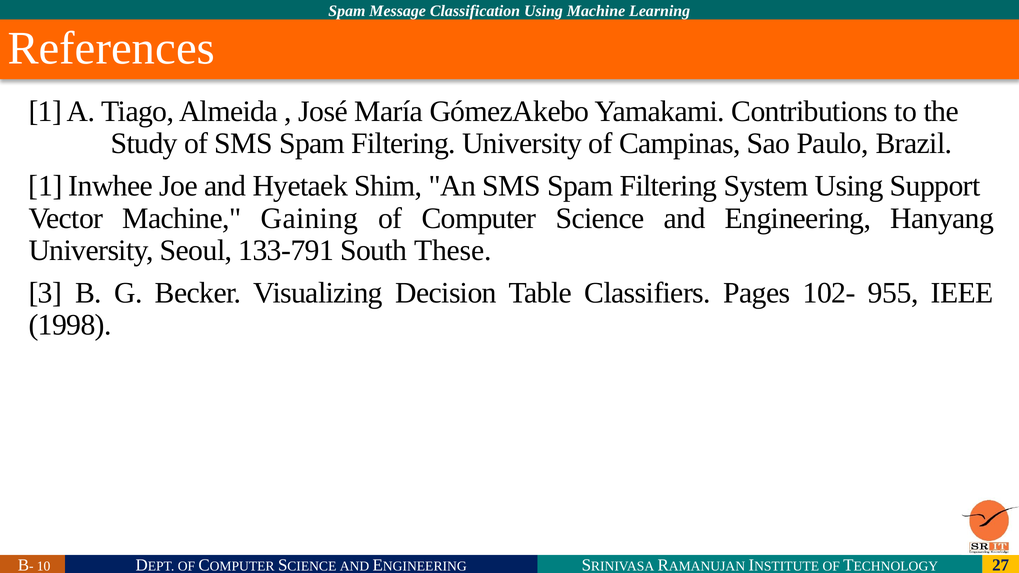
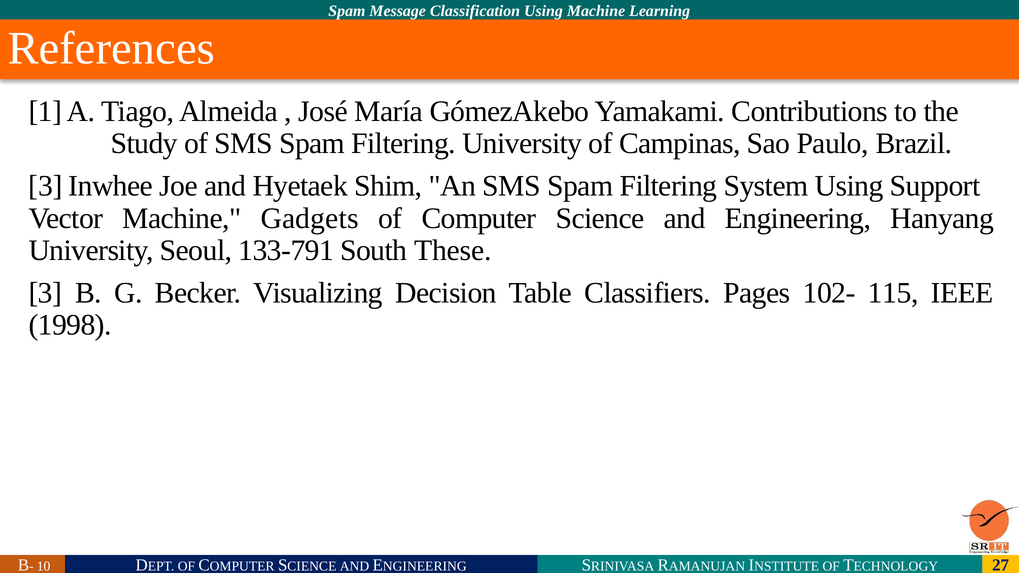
1: 1 -> 3 (45, 186)
Gaining: Gaining -> Gadgets (310, 218)
955: 955 -> 115 (893, 293)
